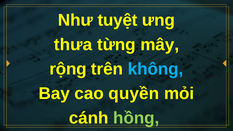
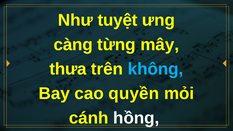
thưa: thưa -> càng (73, 45)
rộng: rộng -> thưa (68, 69)
hồng colour: light green -> white (136, 118)
